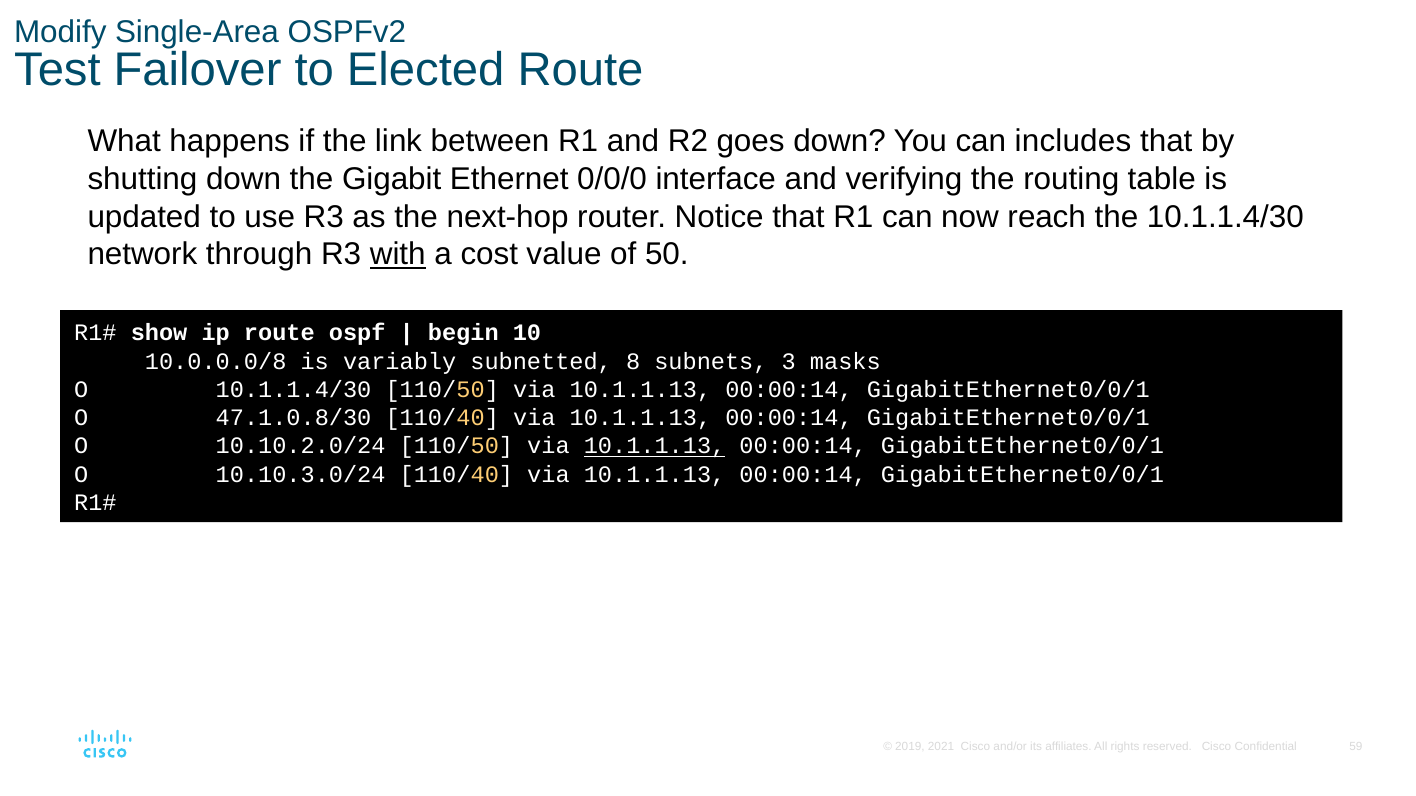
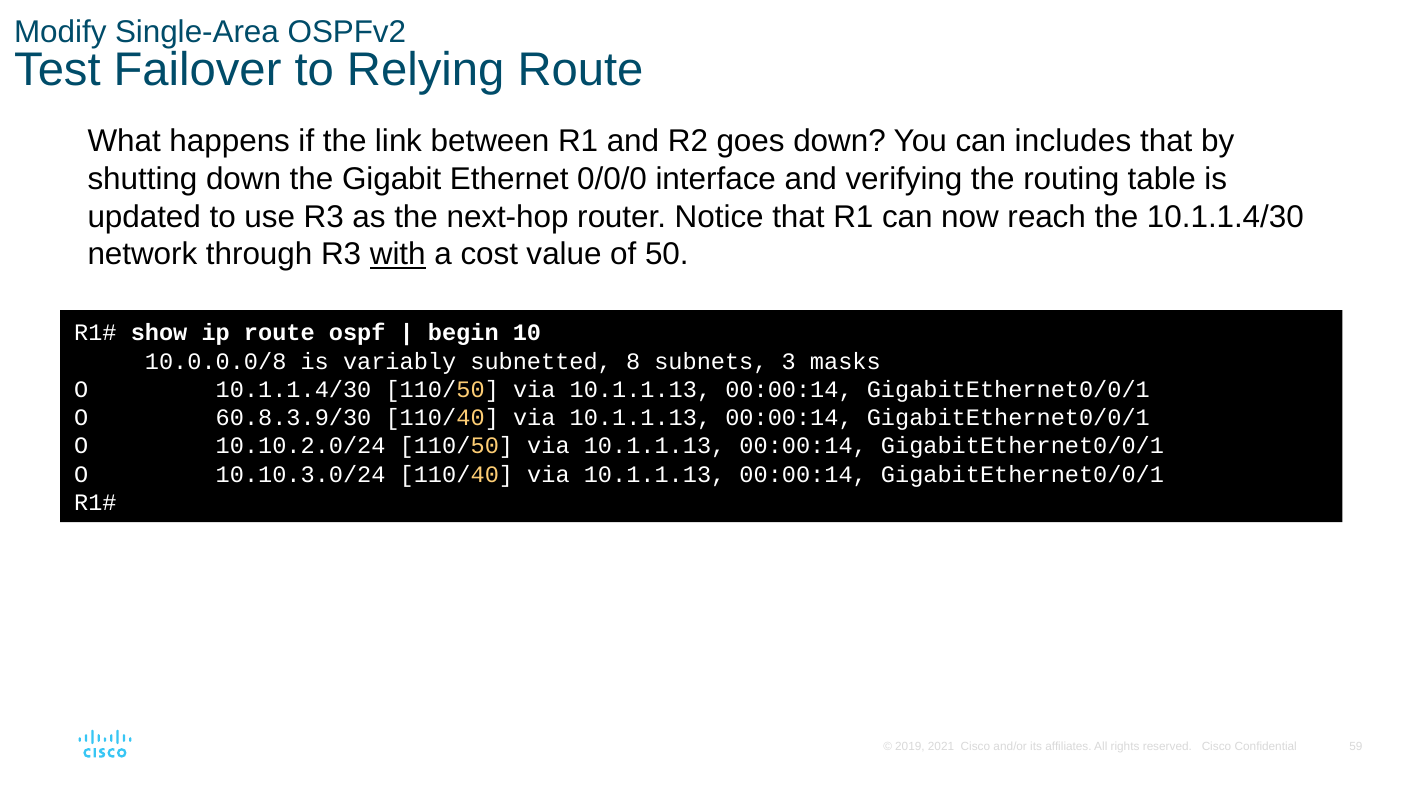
Elected: Elected -> Relying (426, 70)
47.1.0.8/30: 47.1.0.8/30 -> 60.8.3.9/30 (294, 418)
10.1.1.13 underline: present -> none (655, 446)
